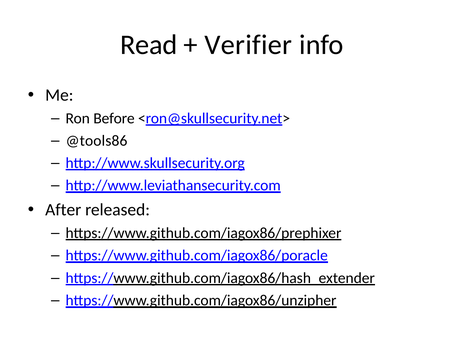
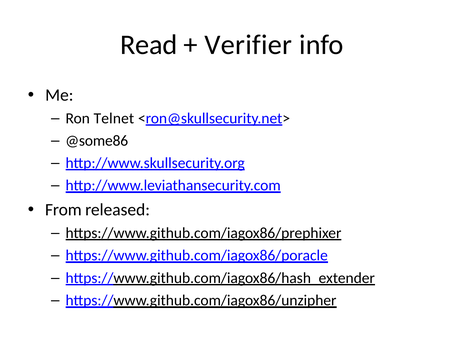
Before: Before -> Telnet (114, 118)
@tools86: @tools86 -> @some86 (97, 141)
After: After -> From (63, 210)
